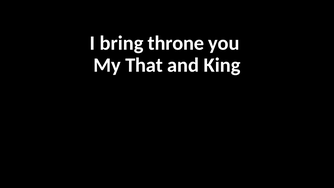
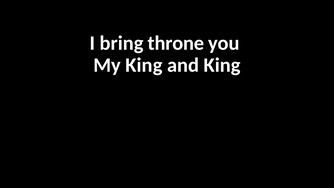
My That: That -> King (144, 65)
